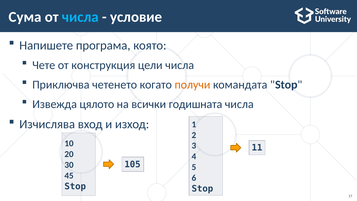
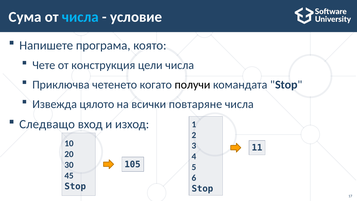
получи colour: orange -> black (192, 85)
годишната: годишната -> повтаряне (195, 104)
Изчислява: Изчислява -> Следващо (47, 124)
